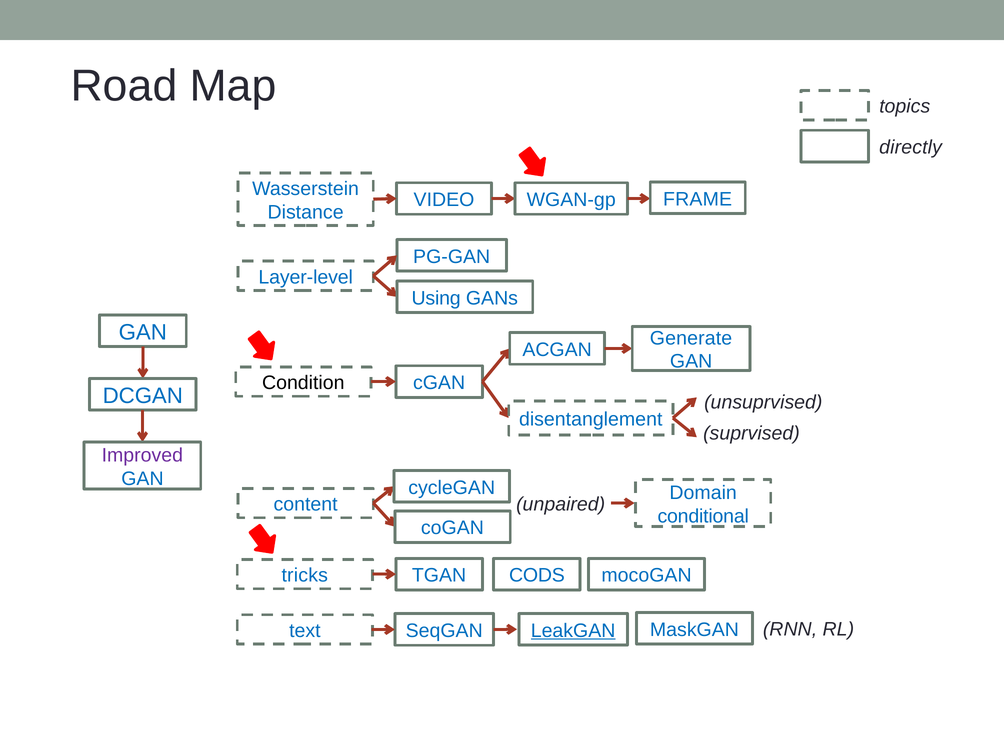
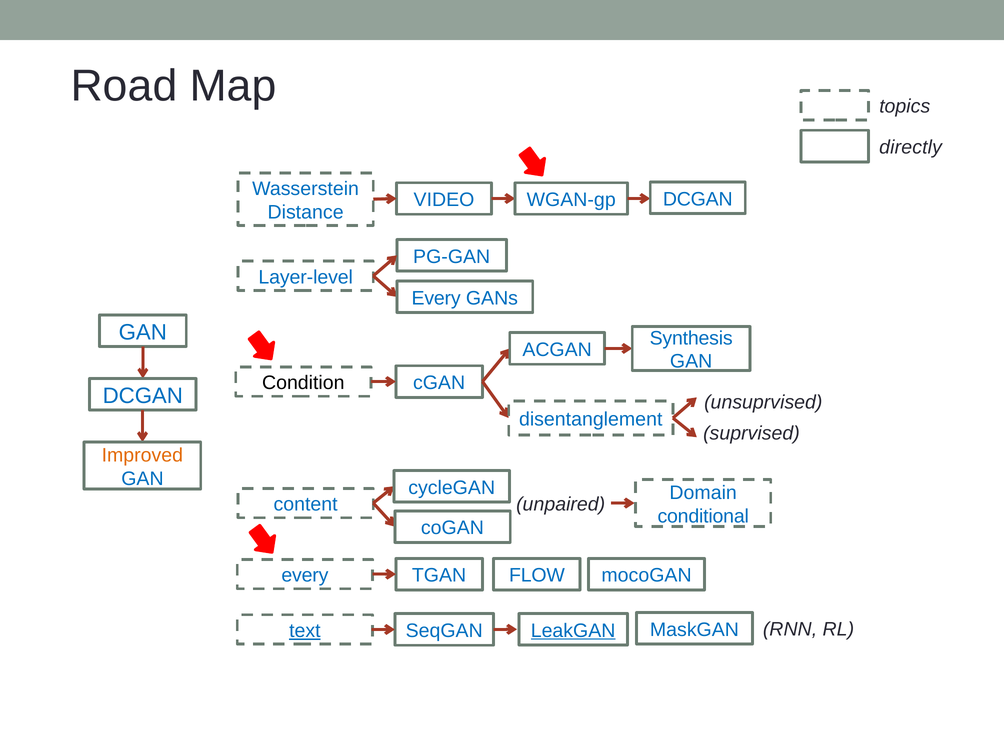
WGAN-gp FRAME: FRAME -> DCGAN (698, 199)
Using: Using -> Every (436, 298)
Generate: Generate -> Synthesis (691, 338)
Improved colour: purple -> orange (142, 455)
tricks: tricks -> every (305, 575)
CODS: CODS -> FLOW (537, 575)
text underline: none -> present (305, 631)
